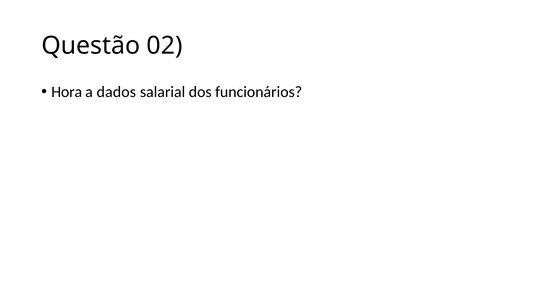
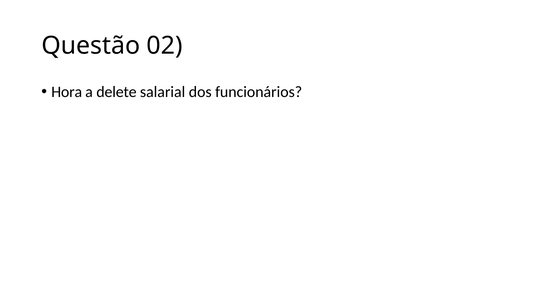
dados: dados -> delete (116, 92)
